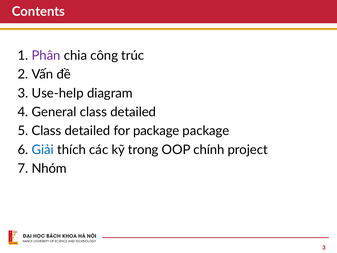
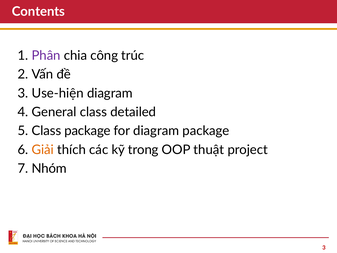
Use-help: Use-help -> Use-hiện (58, 93)
5 Class detailed: detailed -> package (88, 131)
for package: package -> diagram (156, 131)
Giải colour: blue -> orange (43, 150)
chính: chính -> thuật (209, 150)
